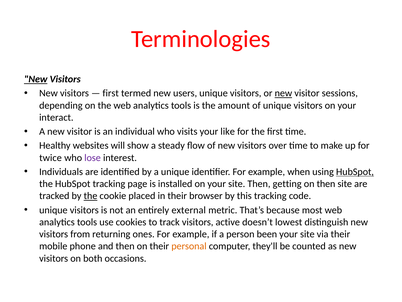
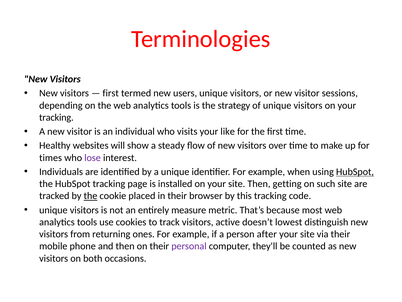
New underline: present -> none (36, 79)
new underline: present -> none (283, 93)
amount: amount -> strategy (234, 105)
interact: interact -> tracking (56, 117)
twice: twice -> times (51, 157)
on then: then -> such (326, 184)
external: external -> measure (189, 210)
been: been -> after (267, 234)
personal colour: orange -> purple (189, 246)
